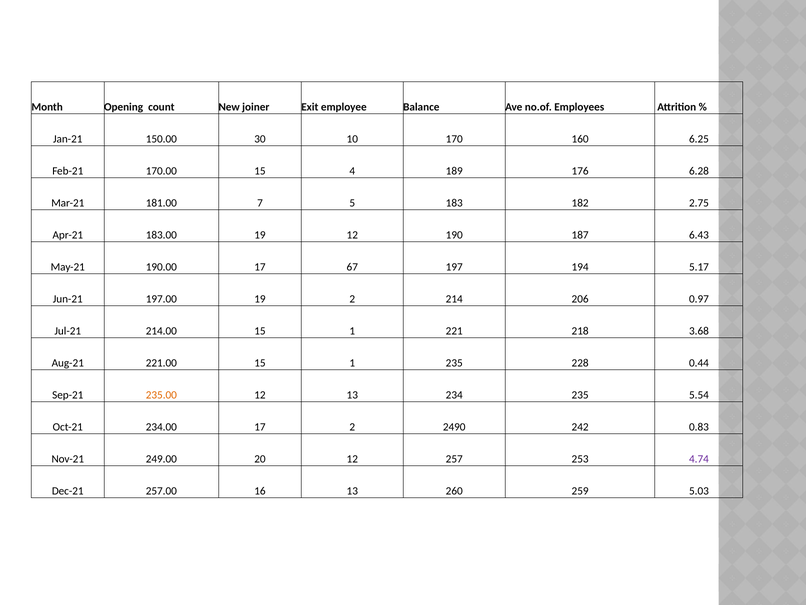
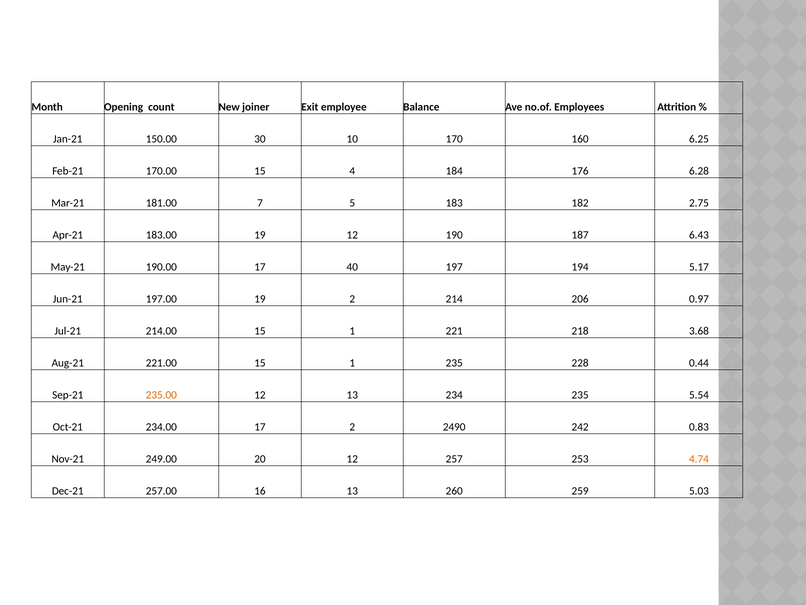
189: 189 -> 184 (454, 171)
67: 67 -> 40 (352, 267)
4.74 colour: purple -> orange (699, 459)
